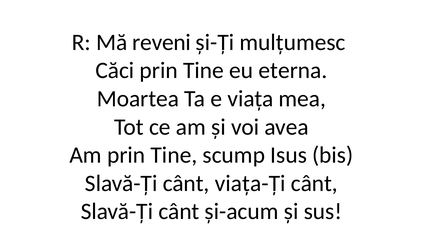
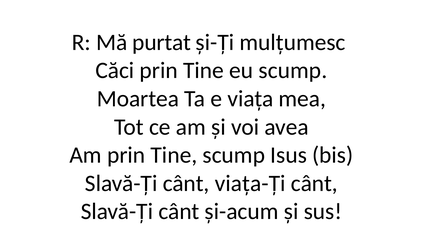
reveni: reveni -> purtat (162, 42)
eu eterna: eterna -> scump (293, 71)
